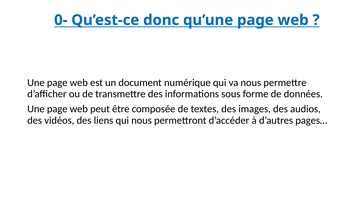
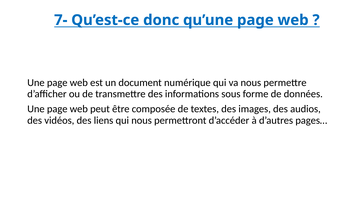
0-: 0- -> 7- (61, 20)
